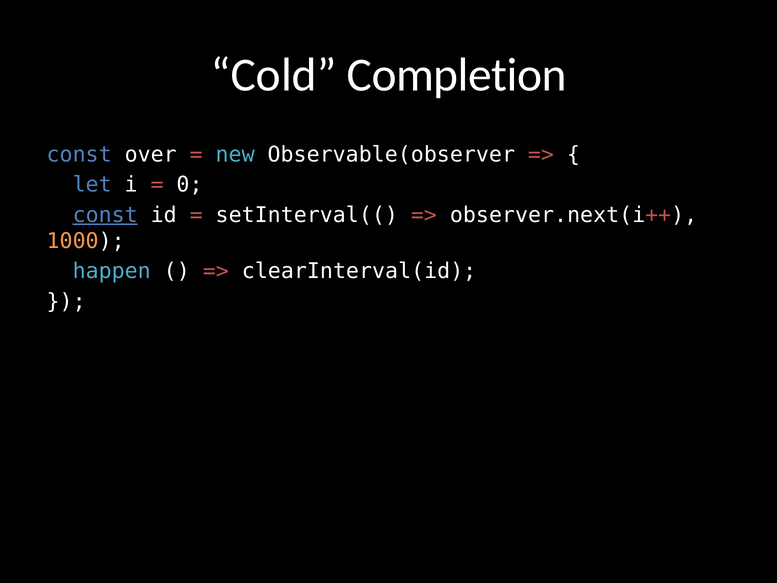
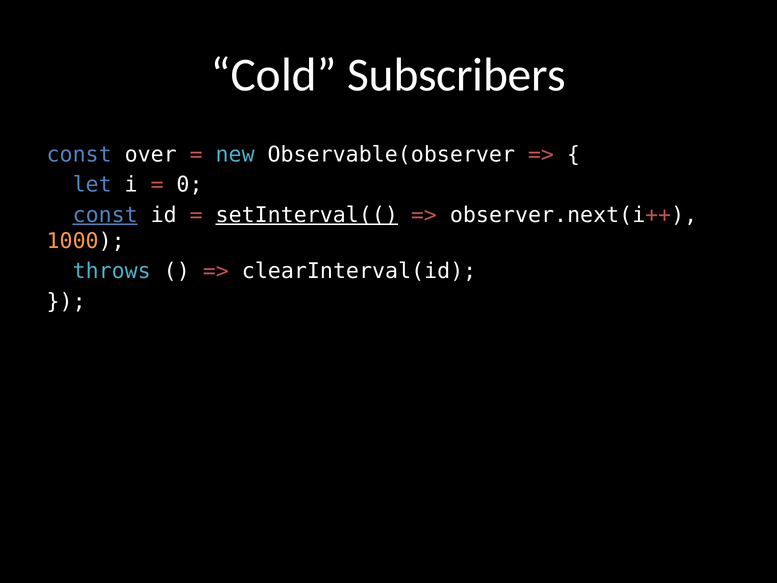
Completion: Completion -> Subscribers (457, 75)
setInterval(( underline: none -> present (307, 215)
happen: happen -> throws (112, 271)
